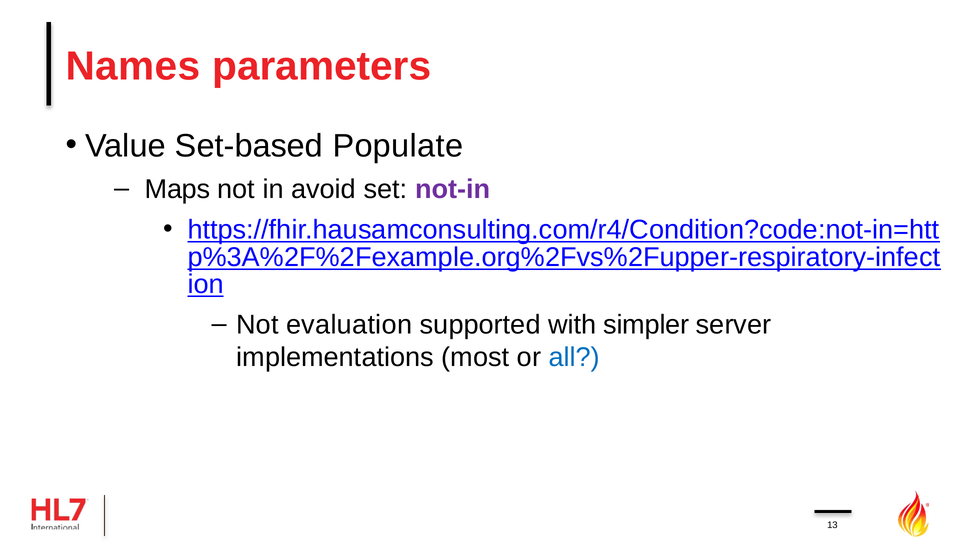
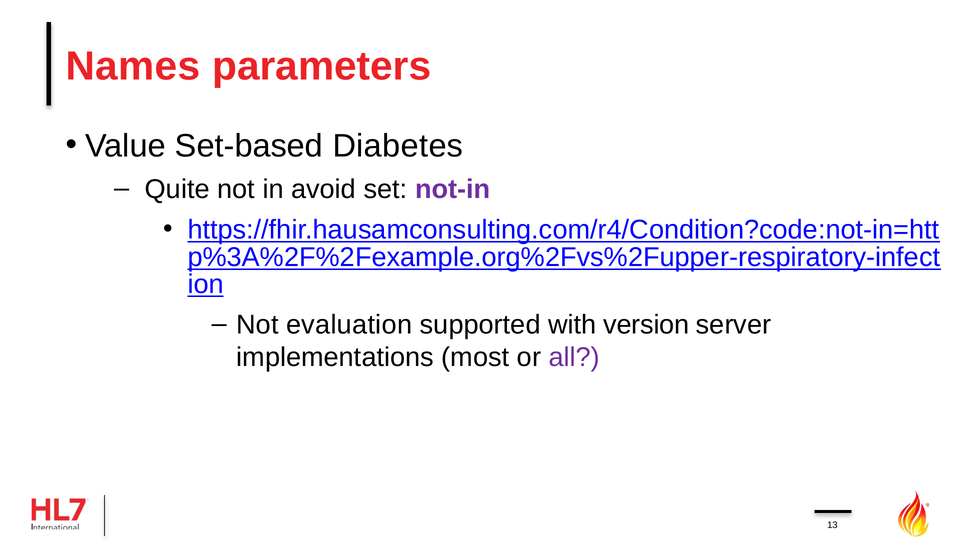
Populate: Populate -> Diabetes (398, 146)
Maps: Maps -> Quite (177, 189)
simpler: simpler -> version (646, 325)
all colour: blue -> purple (574, 358)
